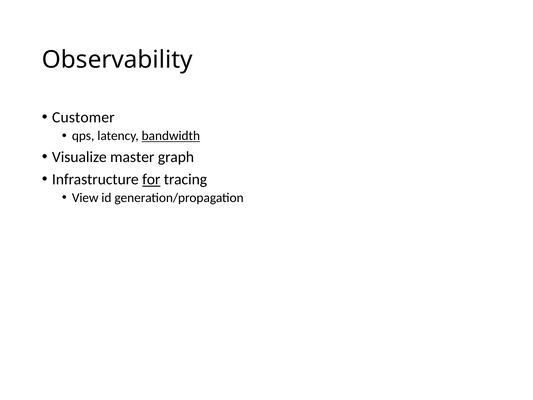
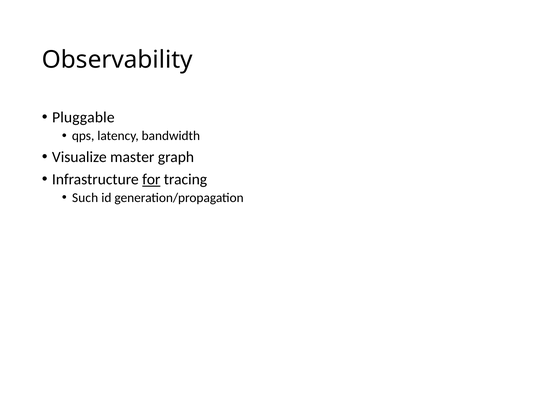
Customer: Customer -> Pluggable (83, 117)
bandwidth underline: present -> none (171, 136)
View: View -> Such (85, 198)
